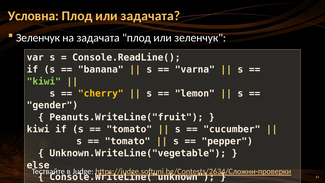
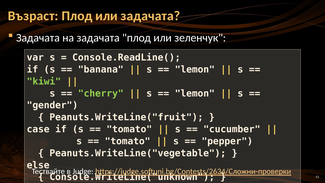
Условна: Условна -> Възраст (33, 16)
Зеленчук: Зеленчук -> Задачата (38, 38)
varna: varna -> lemon (195, 69)
cherry colour: yellow -> light green (101, 93)
kiwi: kiwi -> case (38, 129)
Unknown.WriteLine("vegetable: Unknown.WriteLine("vegetable -> Peanuts.WriteLine("vegetable (138, 153)
